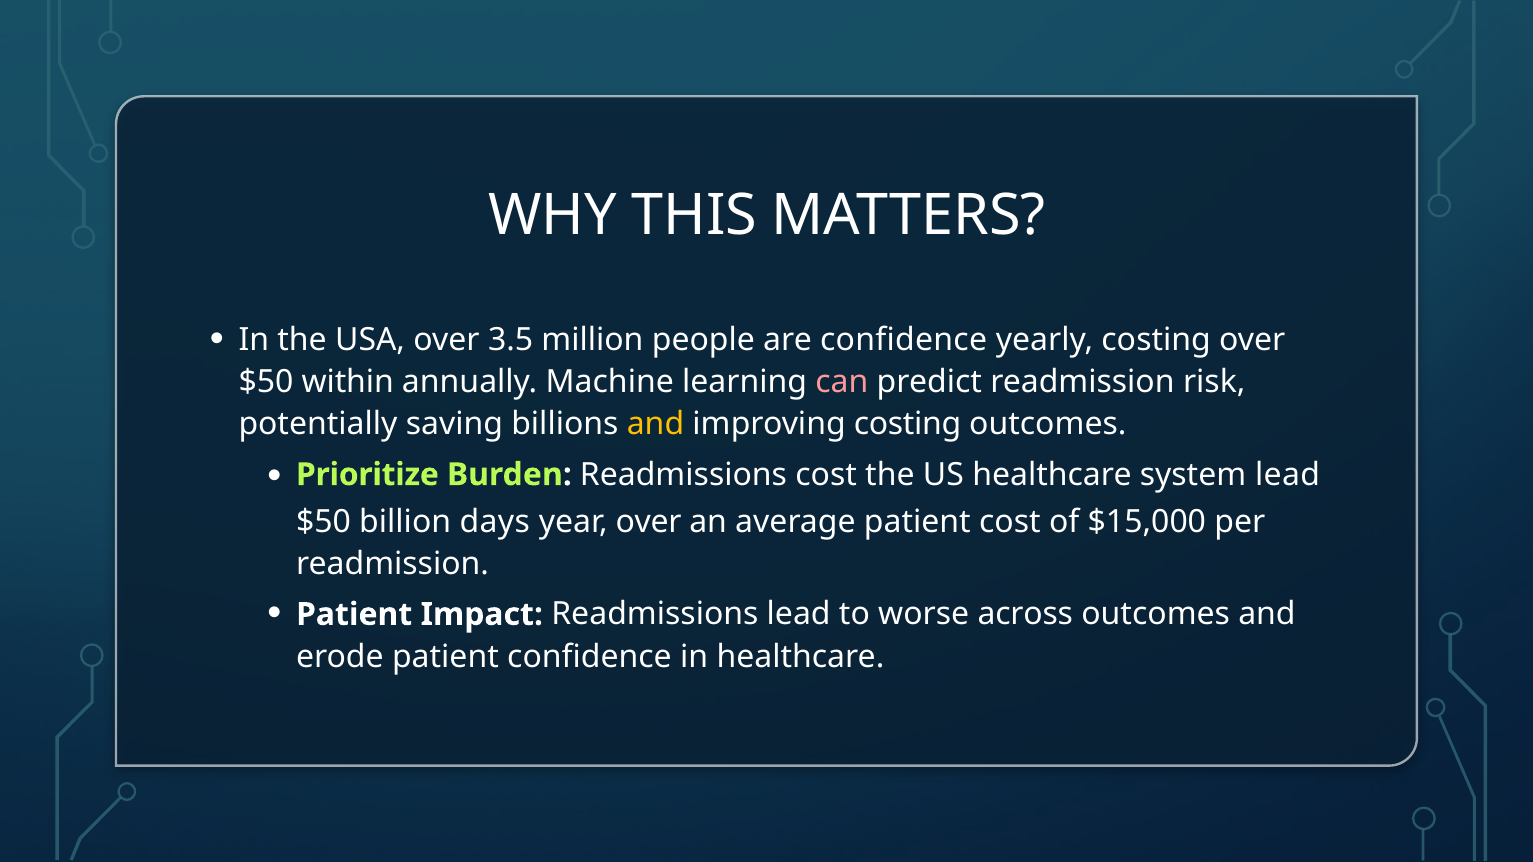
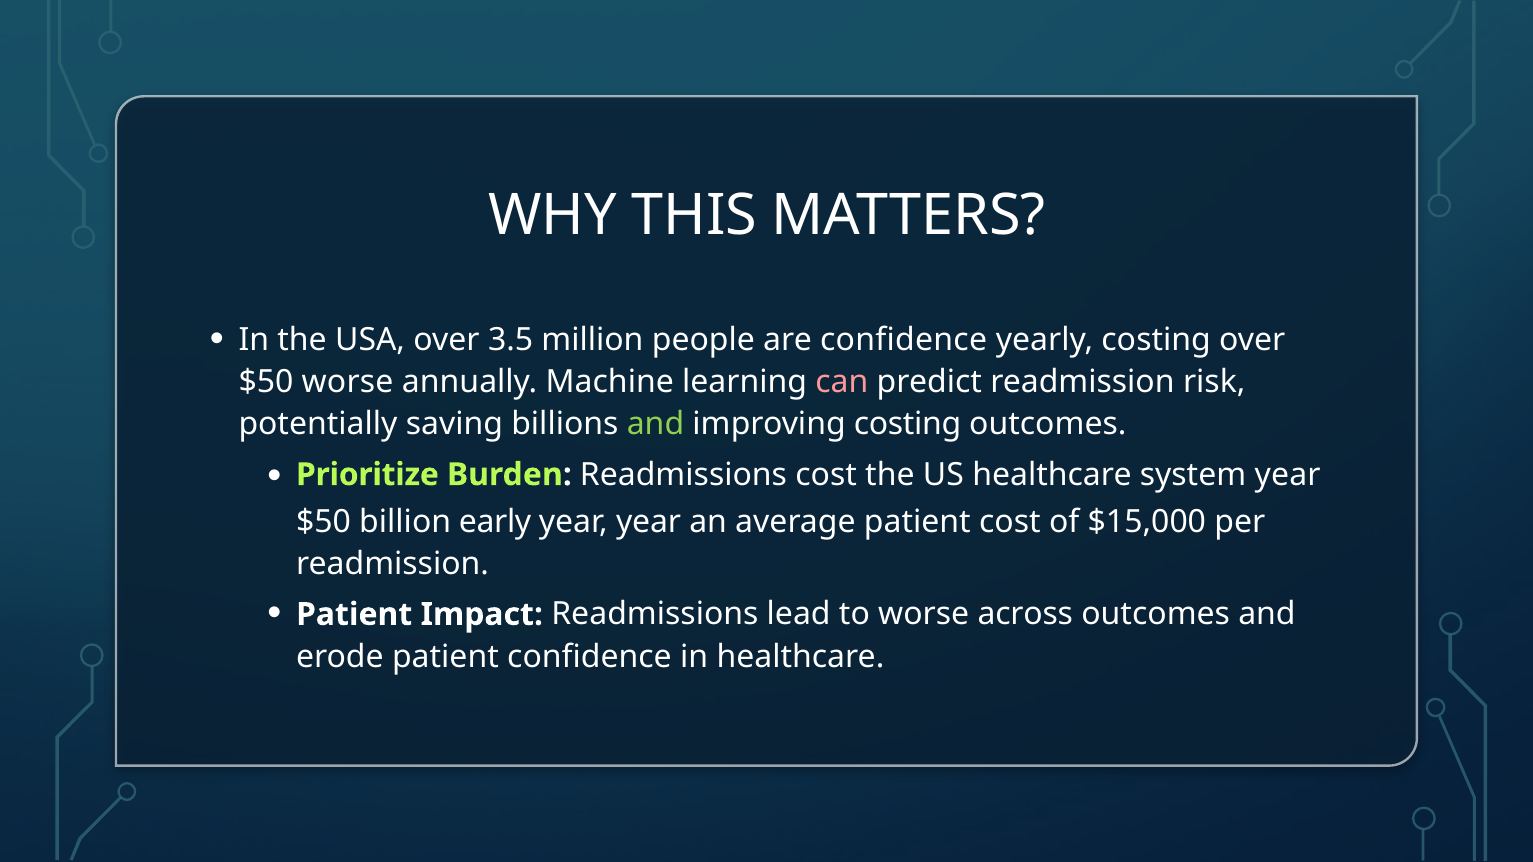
$50 within: within -> worse (348, 382)
and colour: yellow -> light green (655, 424)
system lead: lead -> year (1288, 475)
days: days -> early (495, 522)
year over: over -> year (649, 522)
